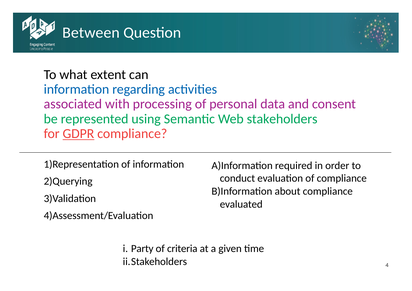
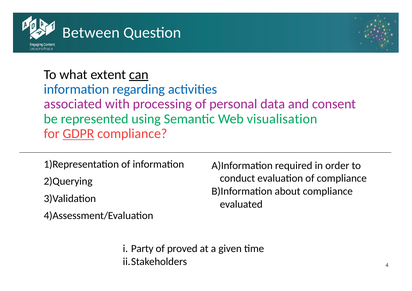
can underline: none -> present (139, 75)
stakeholders: stakeholders -> visualisation (282, 119)
criteria: criteria -> proved (182, 249)
